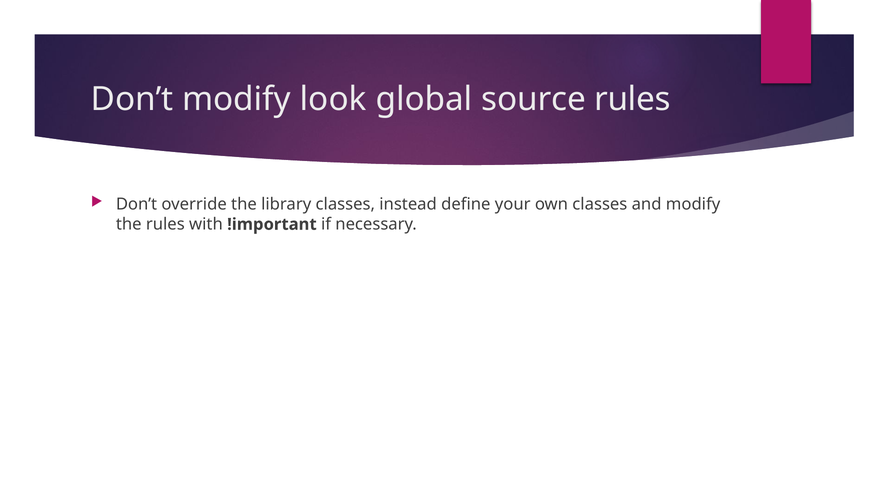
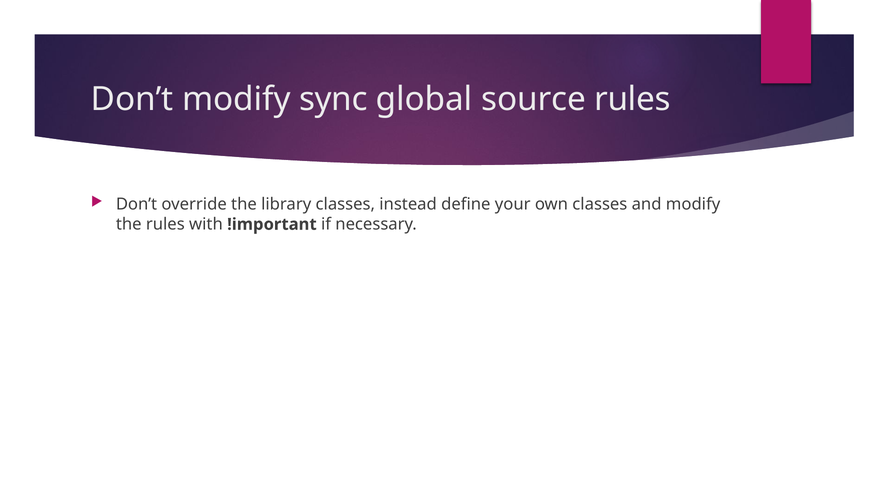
look: look -> sync (333, 99)
